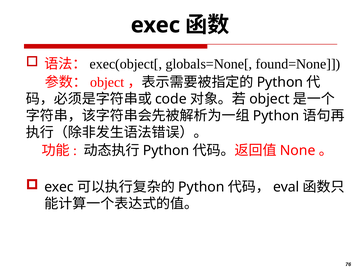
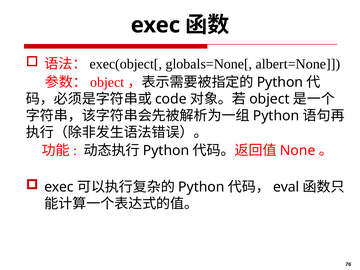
found=None: found=None -> albert=None (298, 64)
